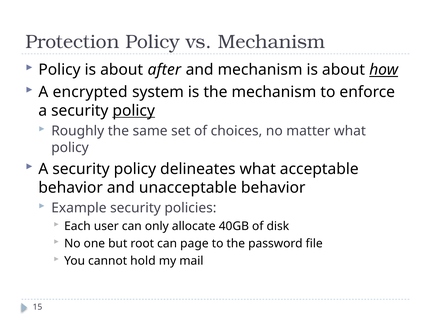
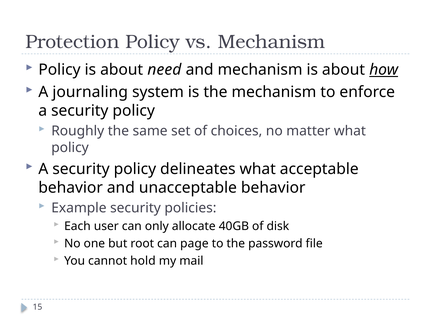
after: after -> need (164, 70)
encrypted: encrypted -> journaling (90, 92)
policy underline: present -> none (134, 111)
